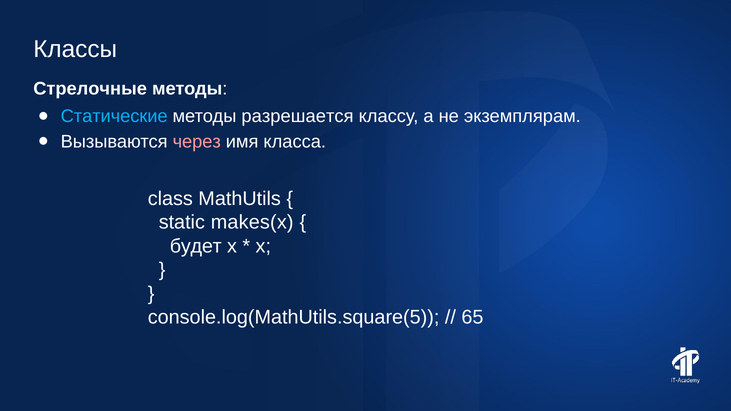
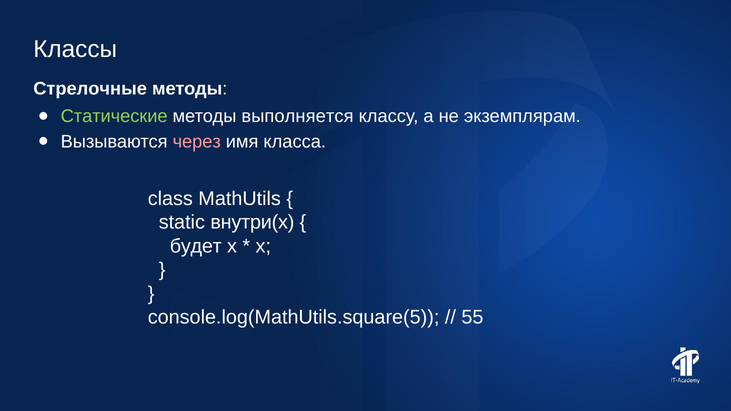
Статические colour: light blue -> light green (114, 116)
разрешается: разрешается -> выполняется (297, 116)
makes(x: makes(x -> внутри(x (252, 222)
65: 65 -> 55 (472, 317)
